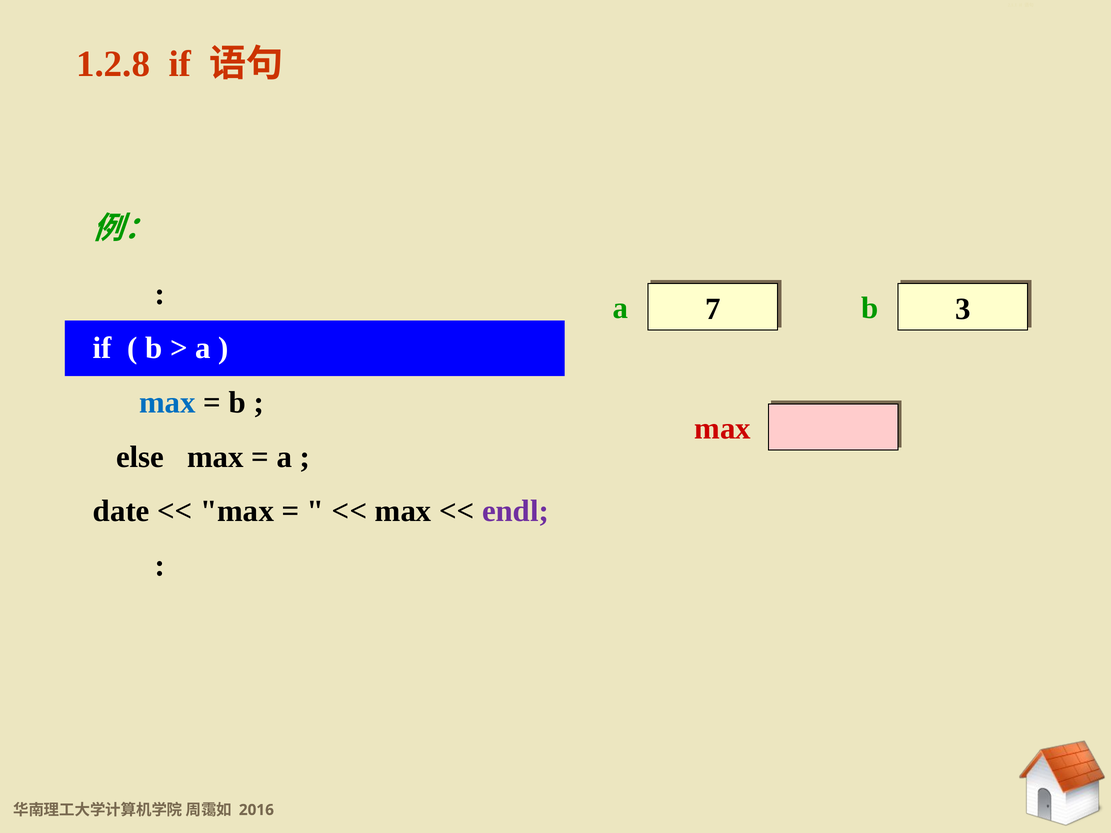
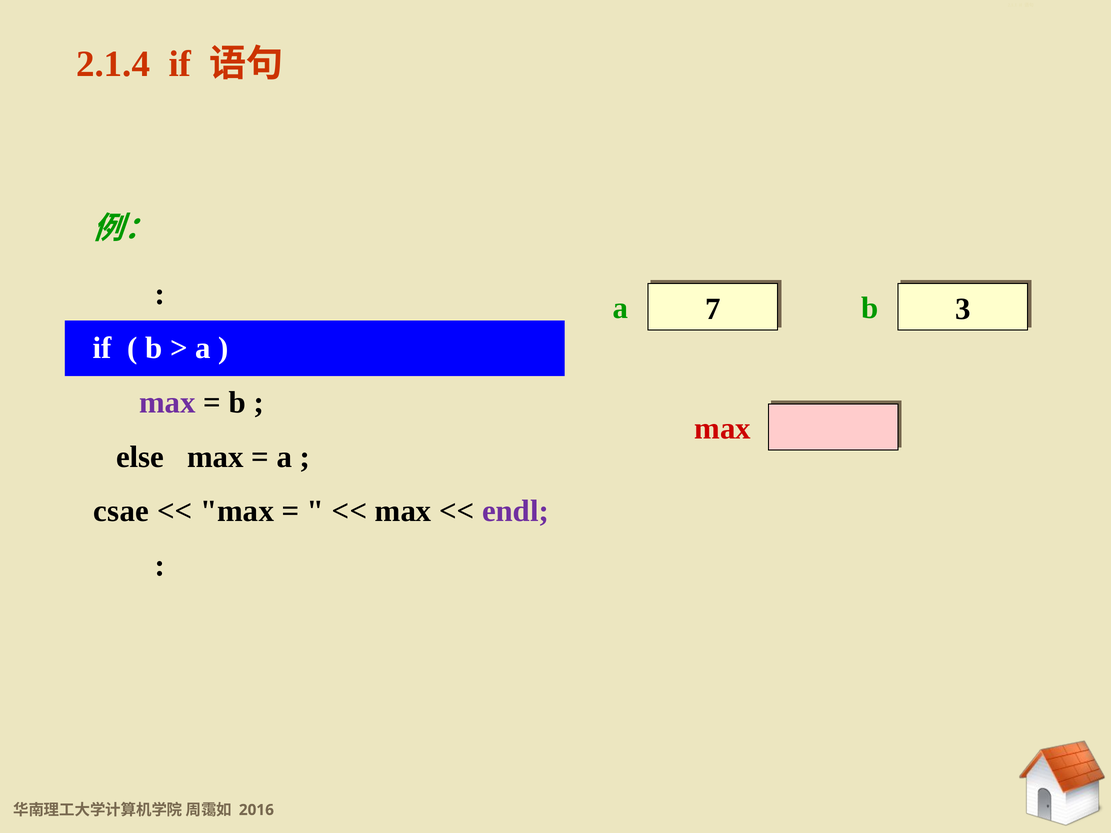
1.2.8: 1.2.8 -> 2.1.4 (113, 64)
max colour: blue -> purple (168, 403)
date: date -> csae (121, 511)
